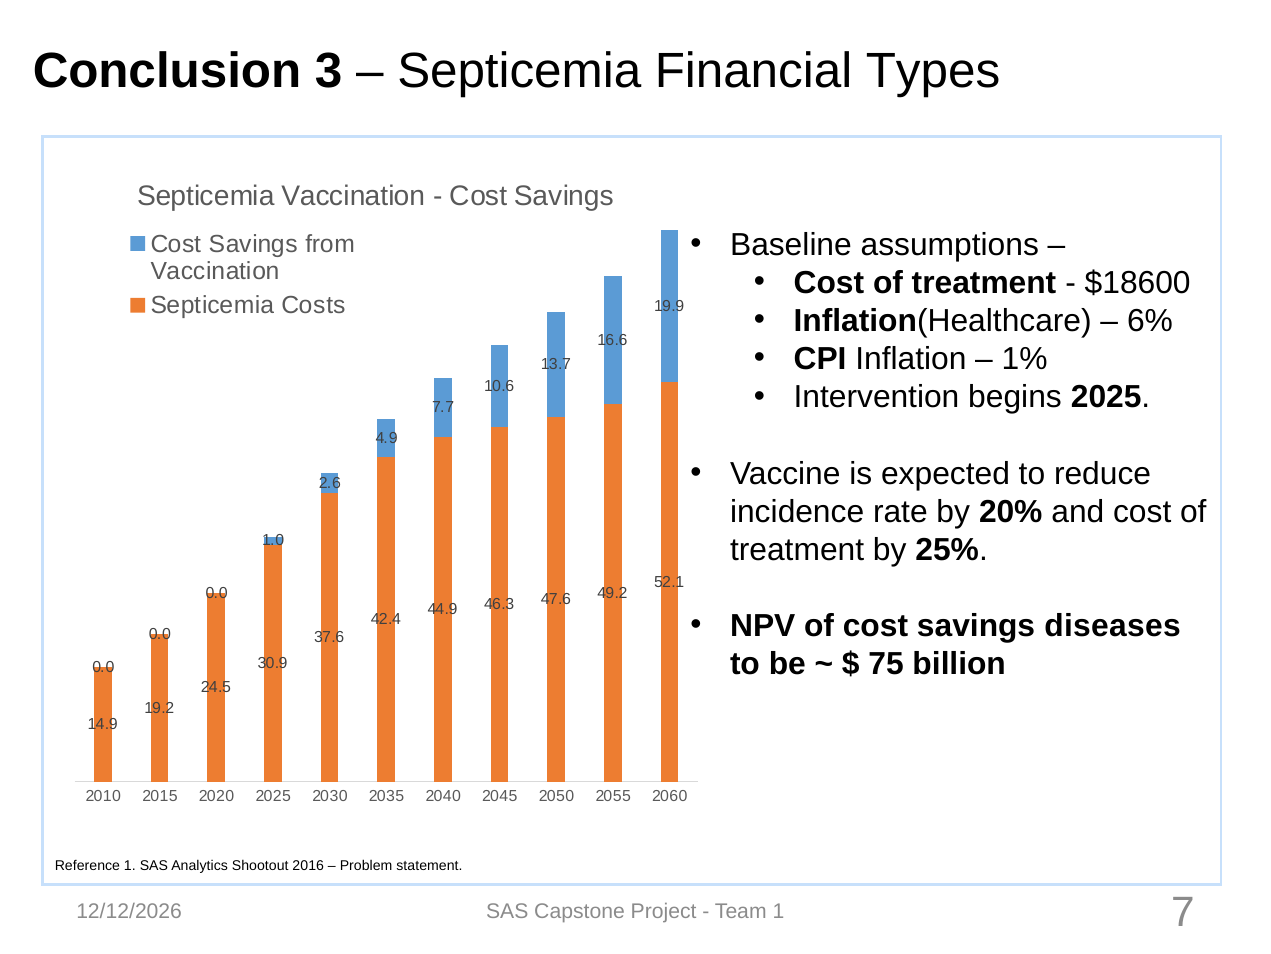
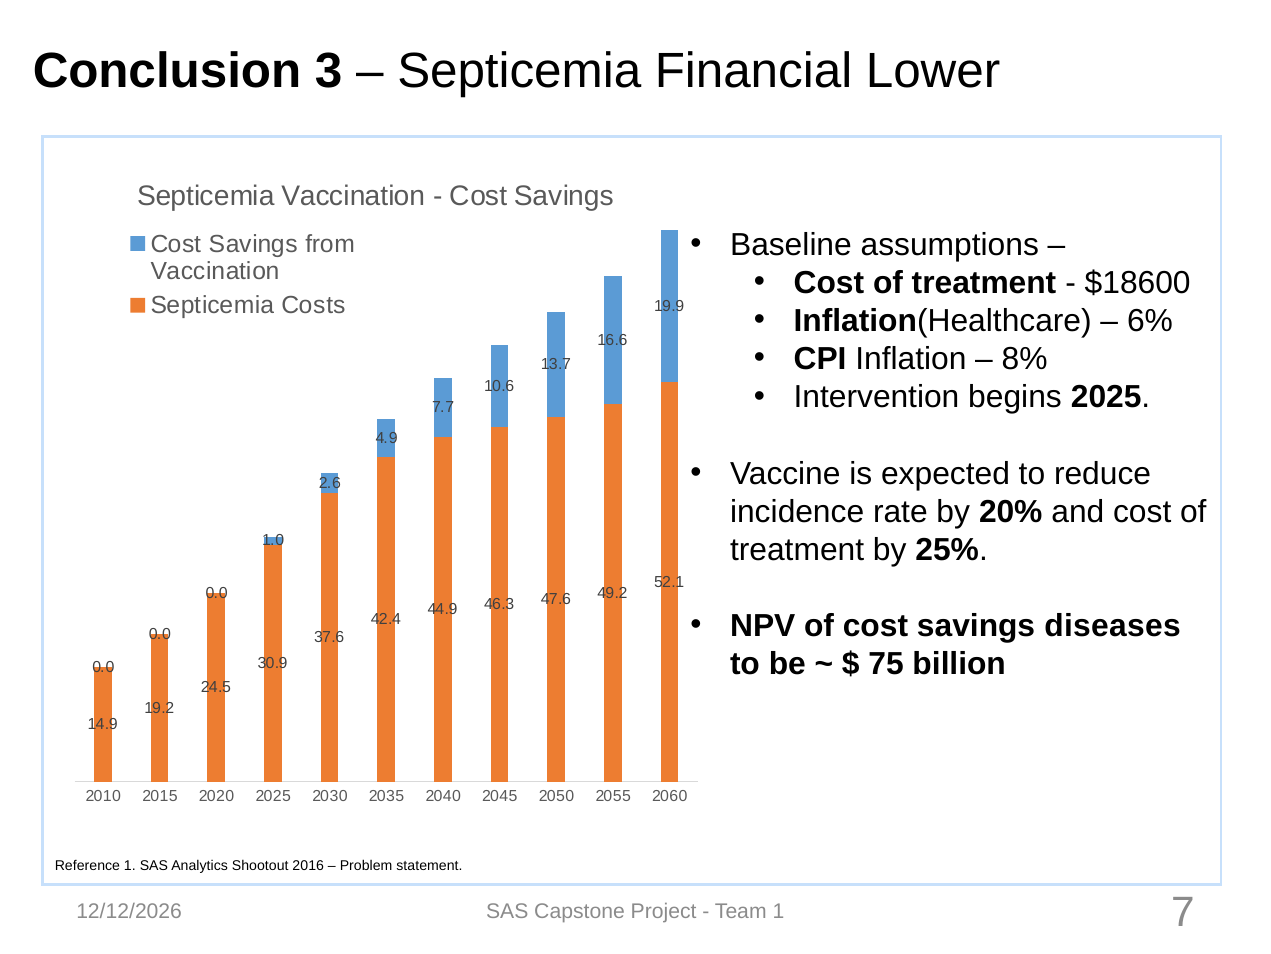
Types: Types -> Lower (933, 71)
1%: 1% -> 8% (1025, 359)
